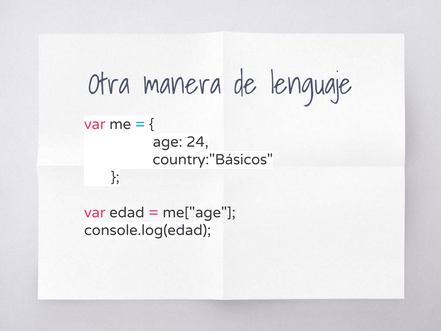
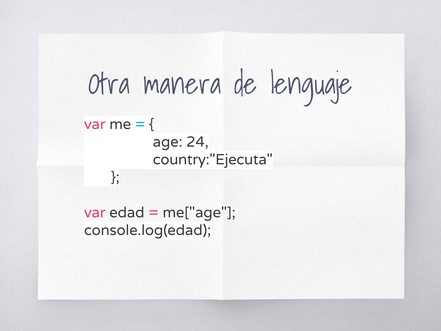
country:"Básicos: country:"Básicos -> country:"Ejecuta (213, 160)
